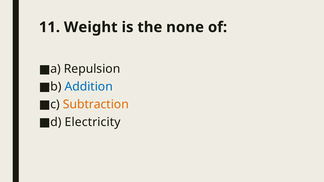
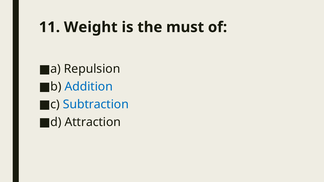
none: none -> must (185, 27)
Subtraction colour: orange -> blue (96, 104)
Electricity: Electricity -> Attraction (93, 122)
